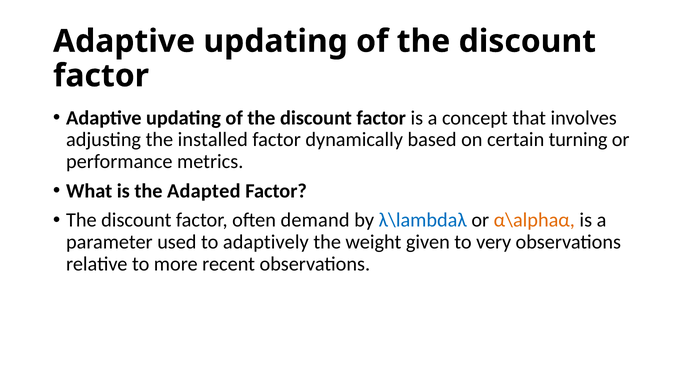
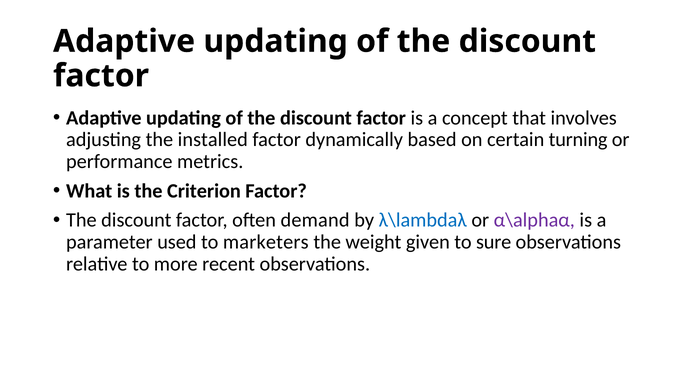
Adapted: Adapted -> Criterion (204, 191)
α\alphaα colour: orange -> purple (534, 220)
adaptively: adaptively -> marketers (266, 242)
very: very -> sure (494, 242)
